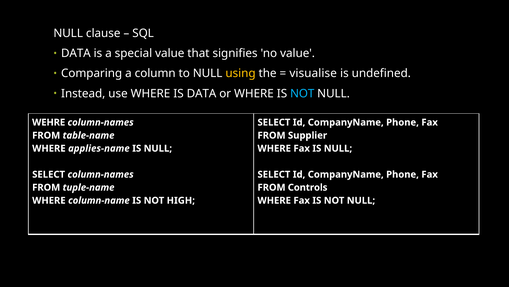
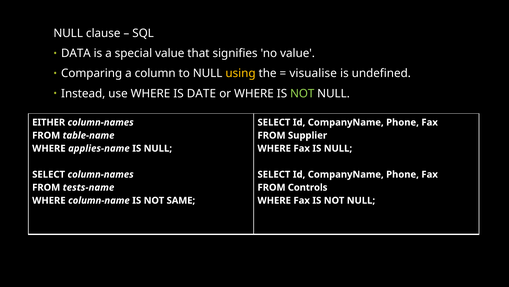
IS DATA: DATA -> DATE (201, 93)
NOT colour: light blue -> light green (302, 93)
WEHRE: WEHRE -> EITHER (49, 122)
tuple-name: tuple-name -> tests-name (89, 187)
HIGH: HIGH -> SAME (181, 200)
